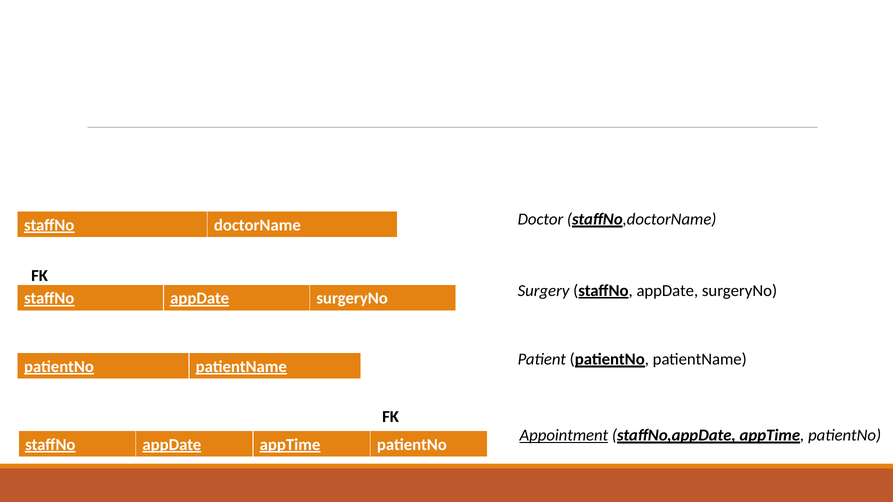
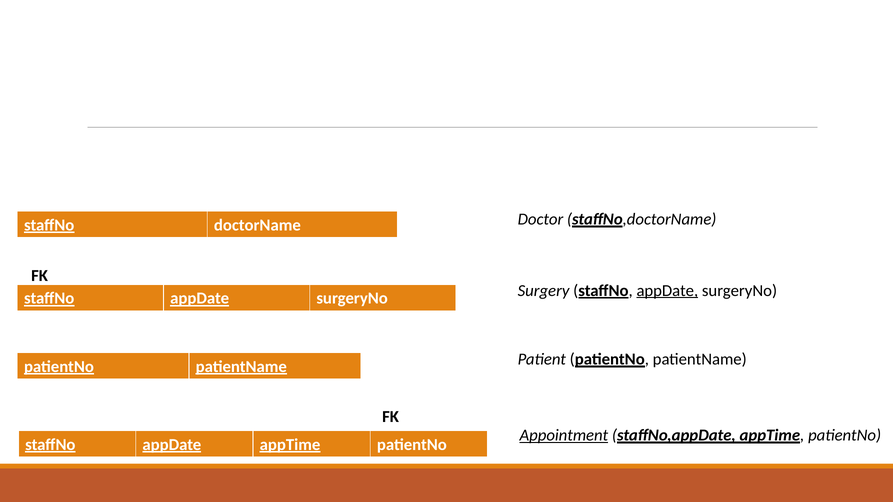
appDate underline: none -> present (667, 291)
